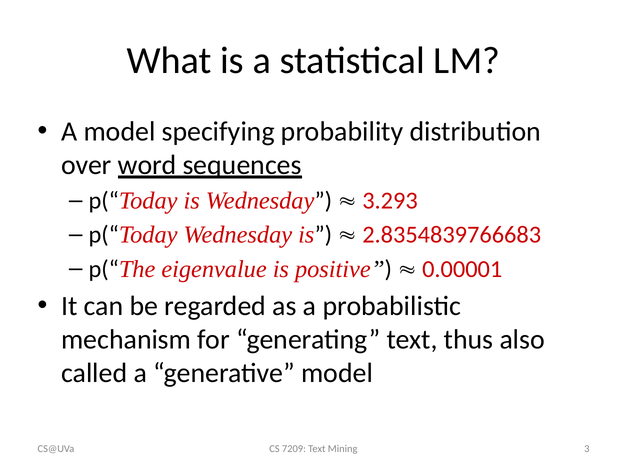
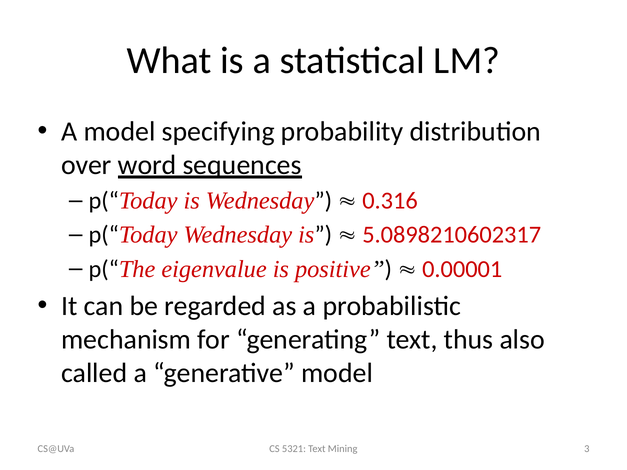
3.293: 3.293 -> 0.316 (390, 201)
2.8354839766683: 2.8354839766683 -> 5.0898210602317 (452, 235)
7209: 7209 -> 5321 (294, 449)
